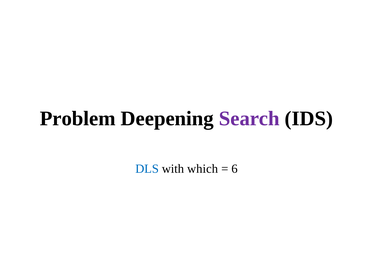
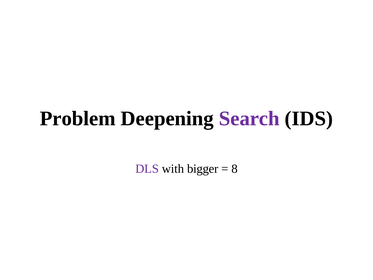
DLS colour: blue -> purple (147, 169)
which: which -> bigger (203, 169)
6: 6 -> 8 (235, 169)
